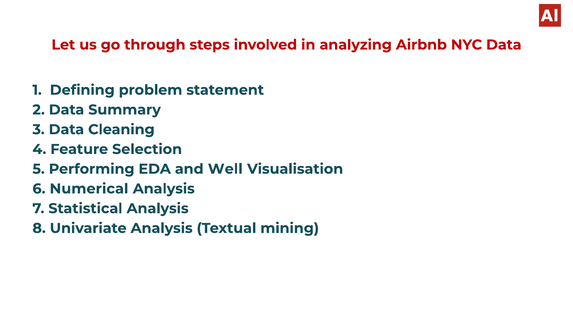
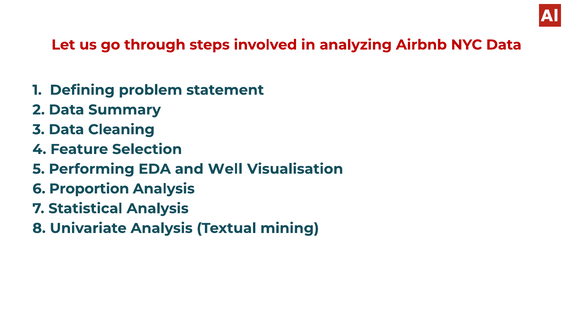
Numerical: Numerical -> Proportion (89, 189)
